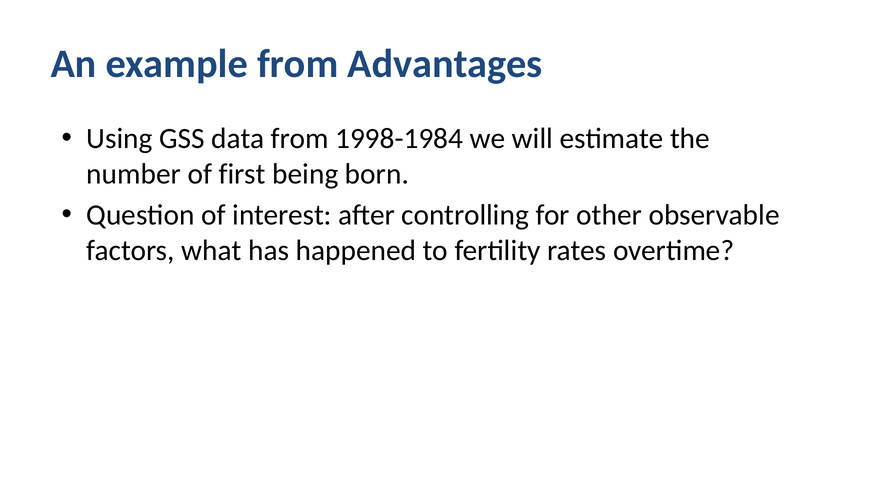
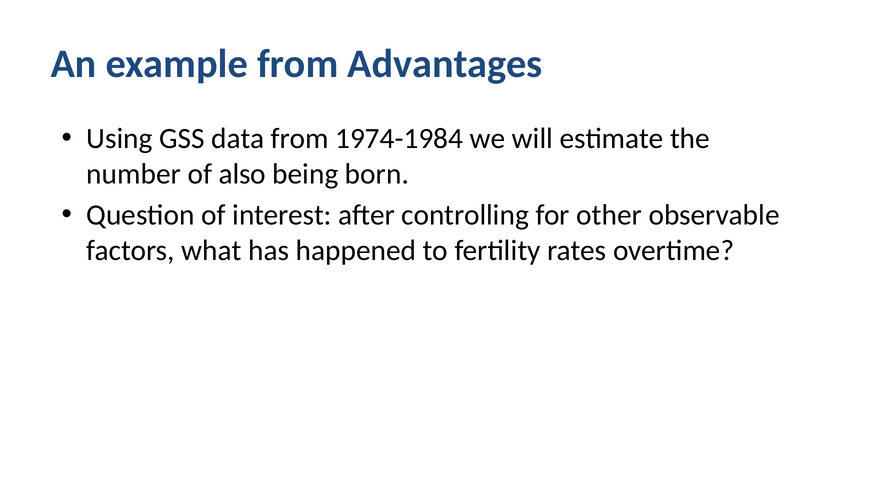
1998-1984: 1998-1984 -> 1974-1984 (399, 139)
first: first -> also (242, 174)
